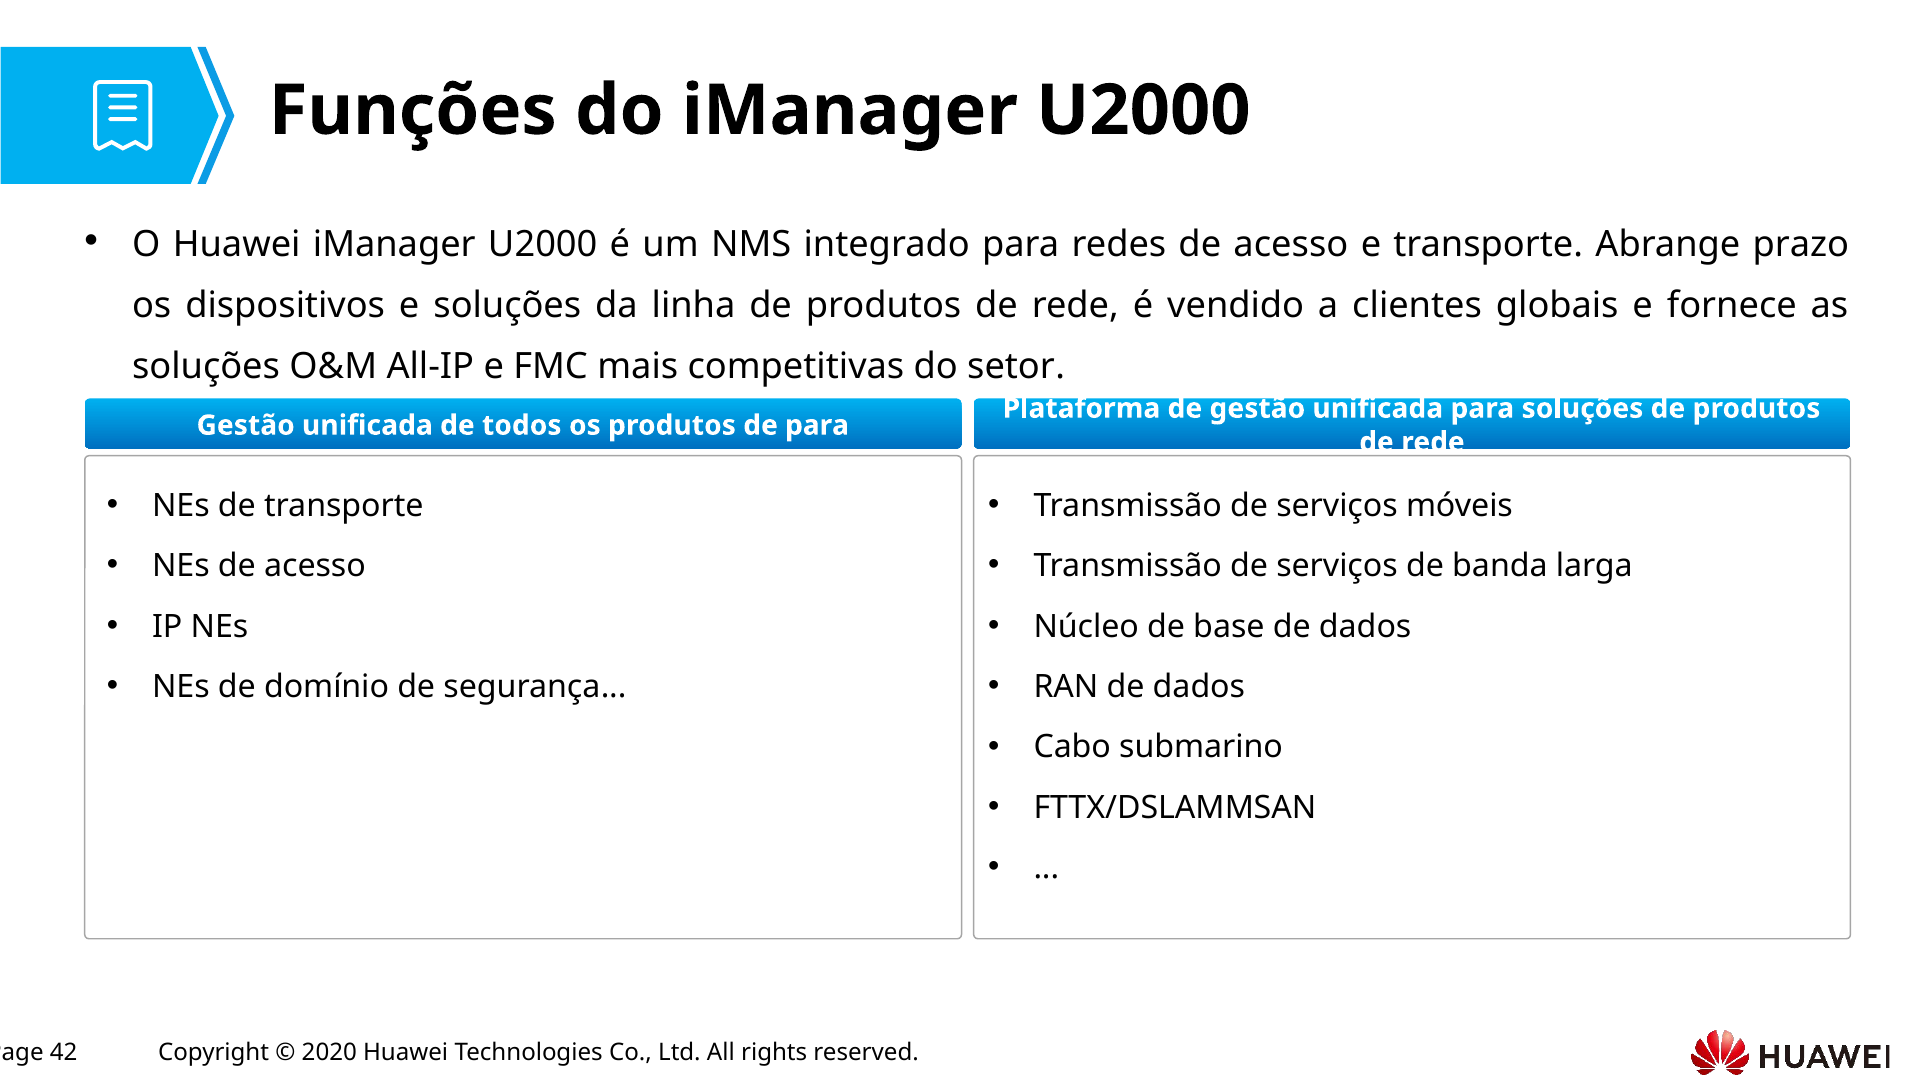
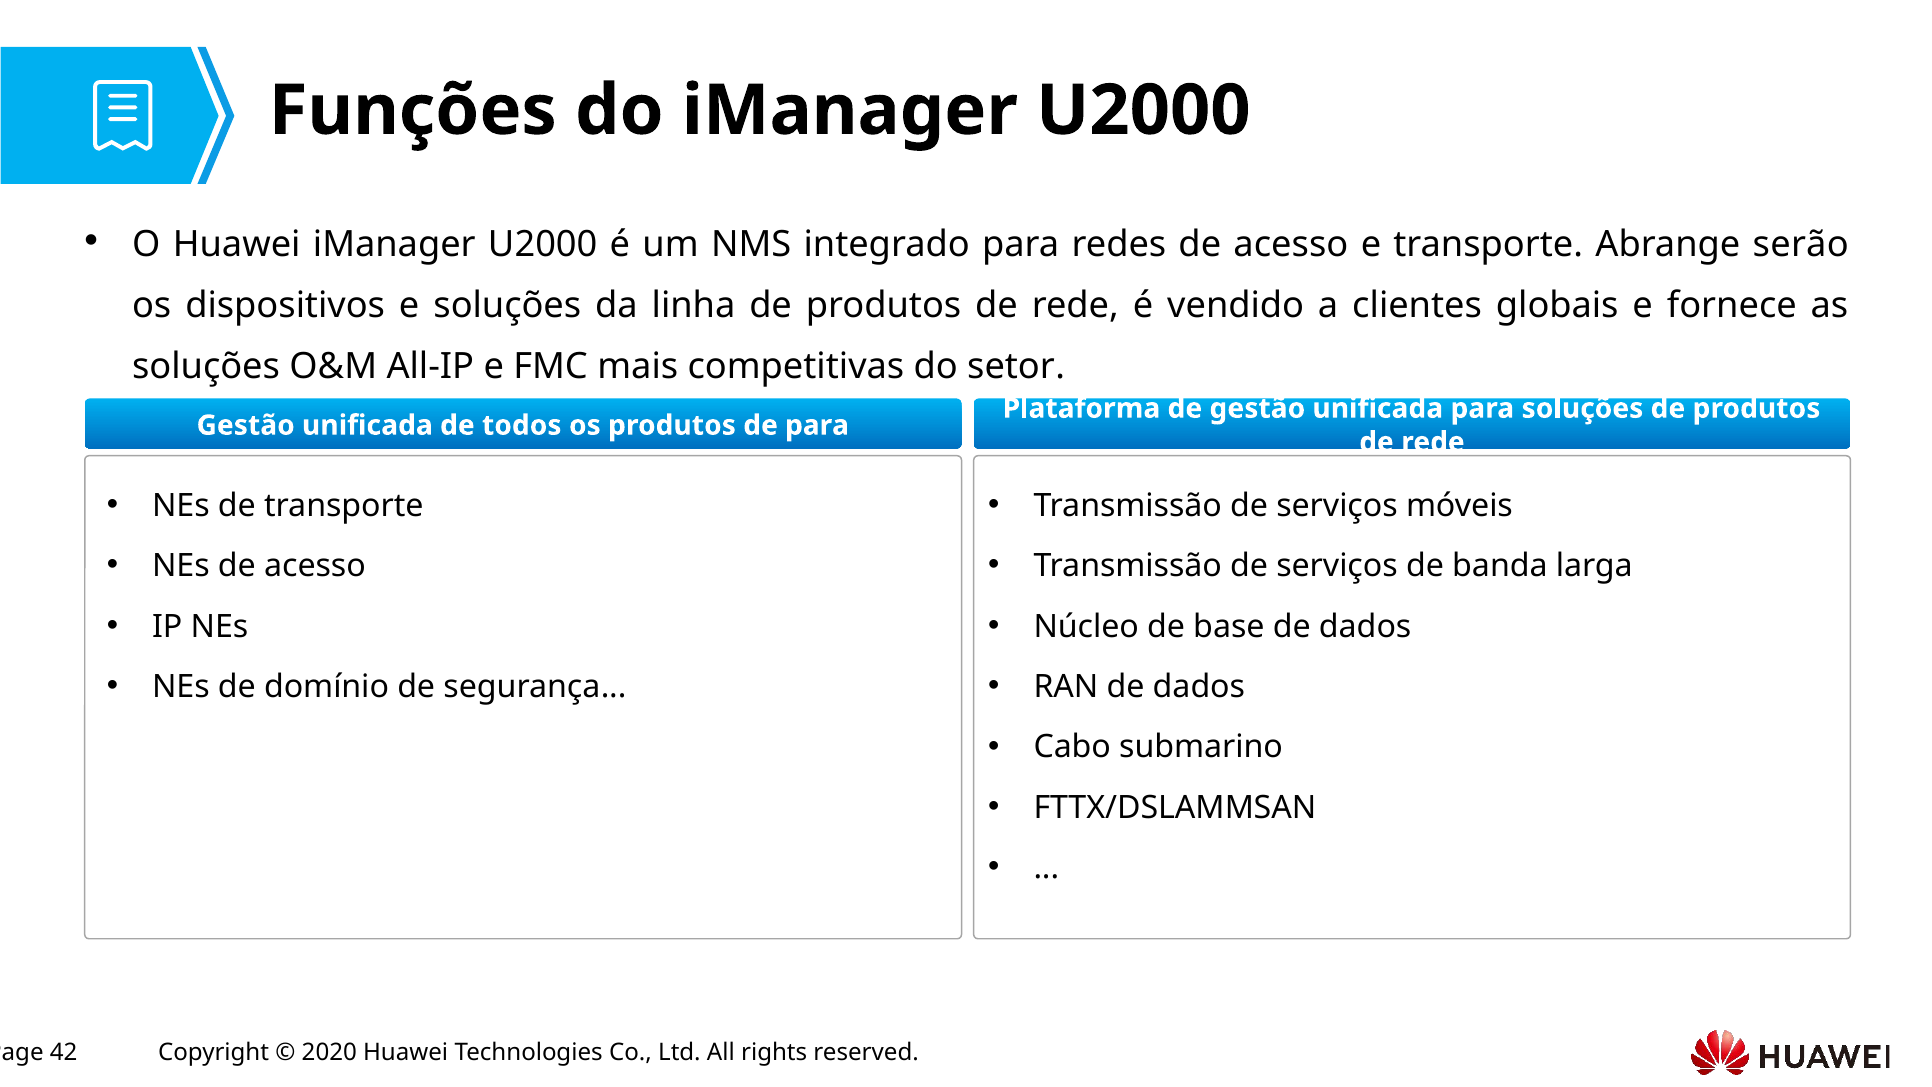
prazo: prazo -> serão (1801, 245)
